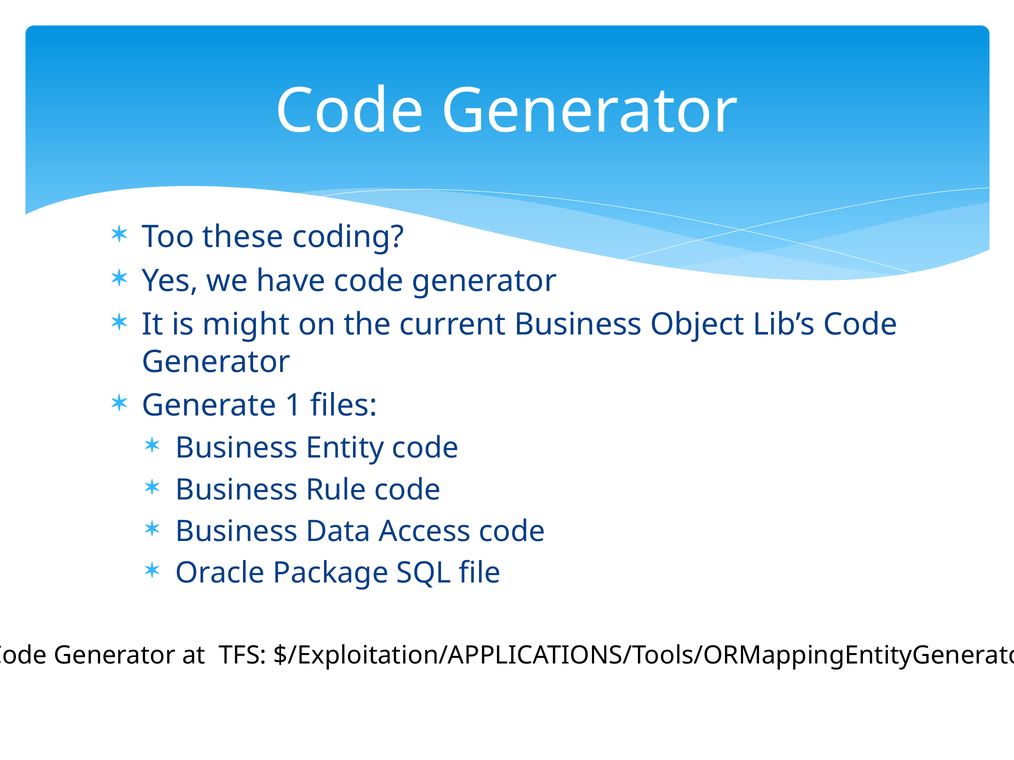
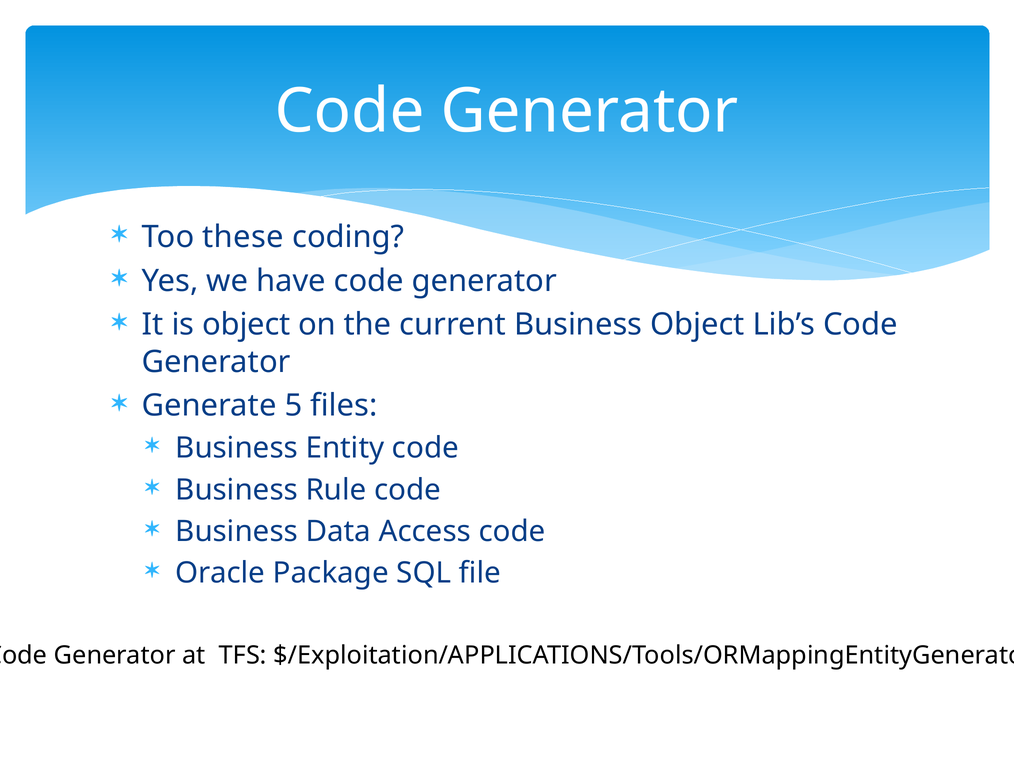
is might: might -> object (246, 325)
1: 1 -> 5 (293, 406)
